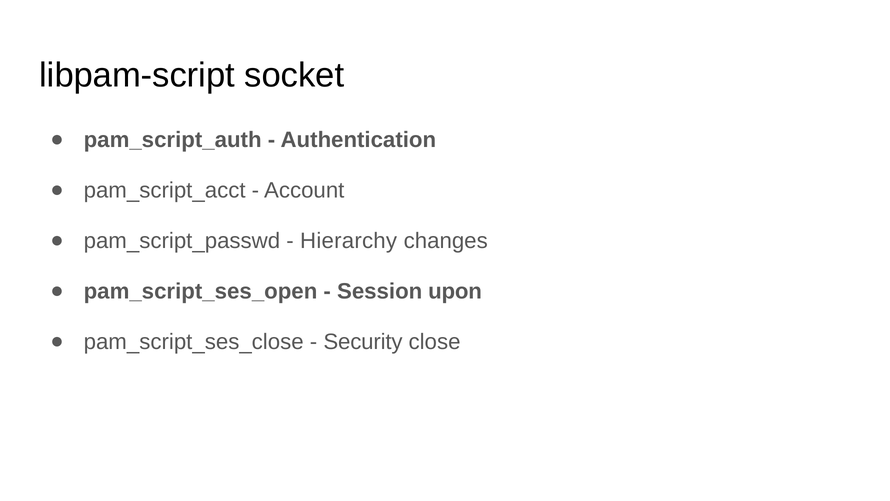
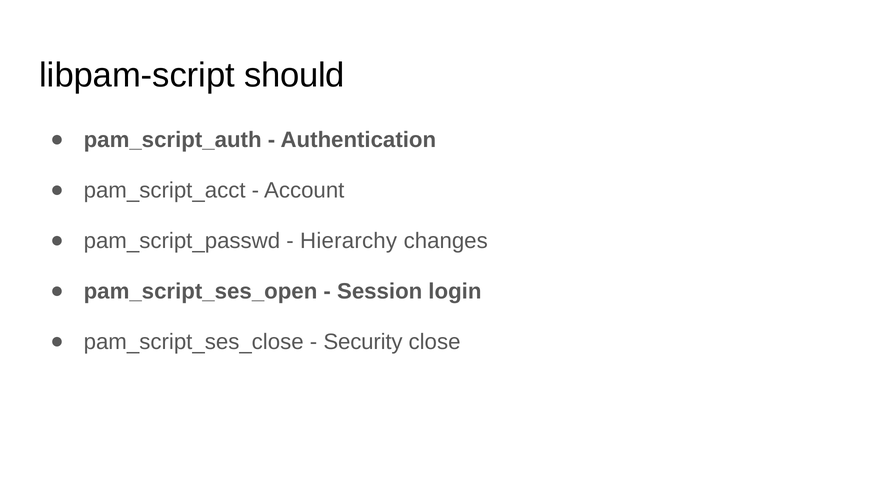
socket: socket -> should (295, 75)
upon: upon -> login (455, 291)
